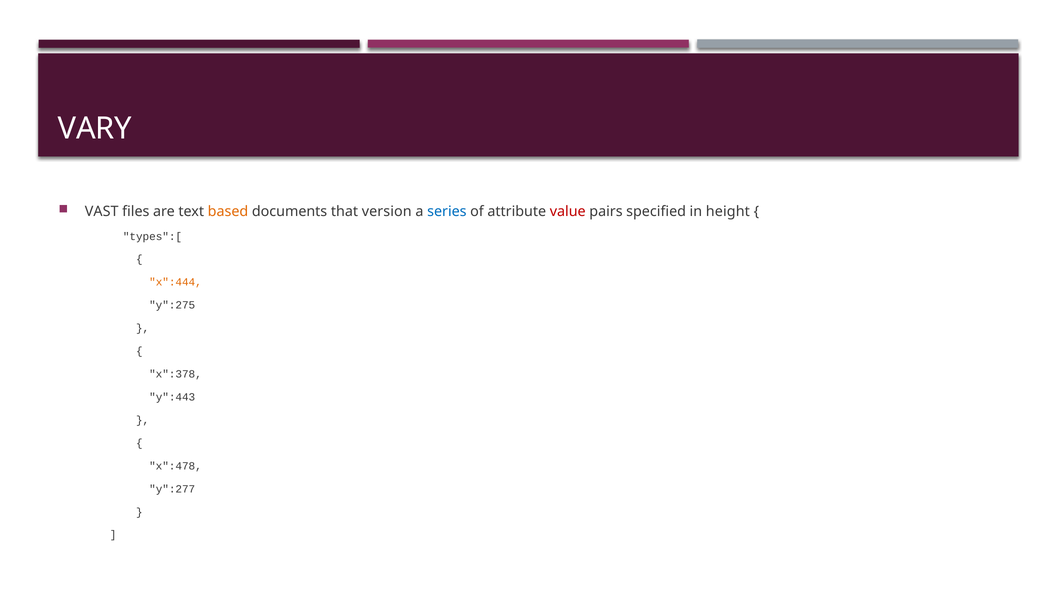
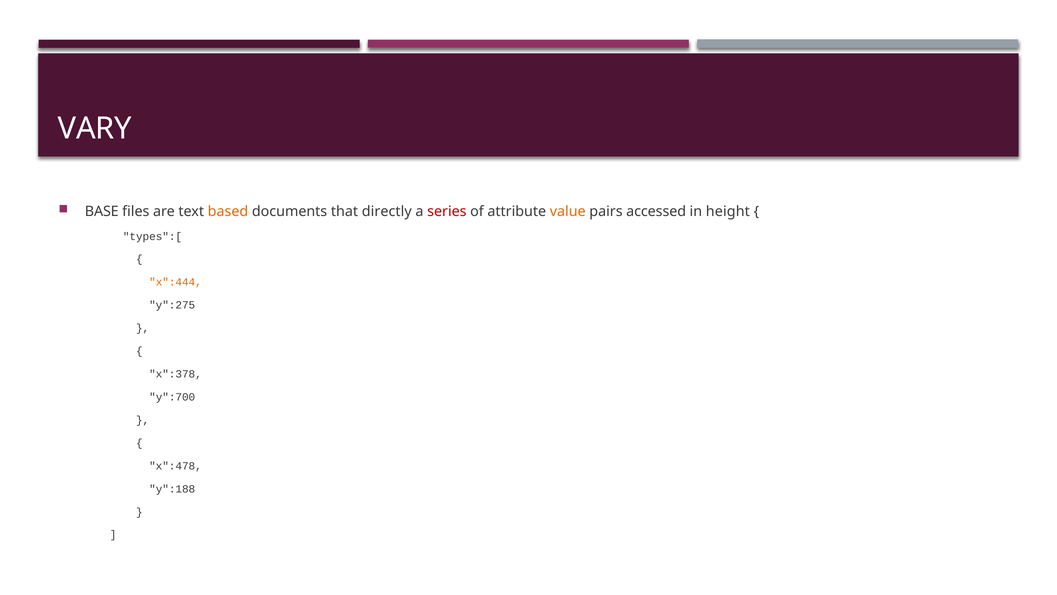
VAST: VAST -> BASE (102, 212)
version: version -> directly (387, 212)
series colour: blue -> red (447, 212)
value colour: red -> orange (568, 212)
specified: specified -> accessed (656, 212)
y":443: y":443 -> y":700 (172, 397)
y":277: y":277 -> y":188 (172, 489)
